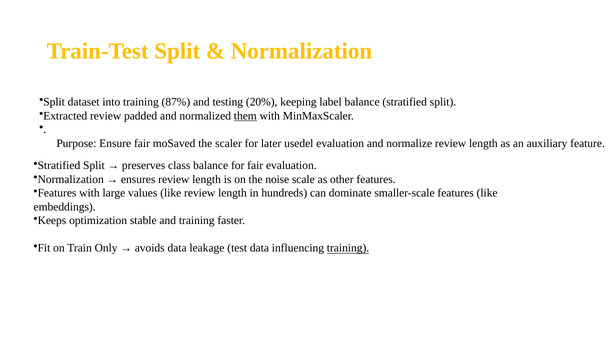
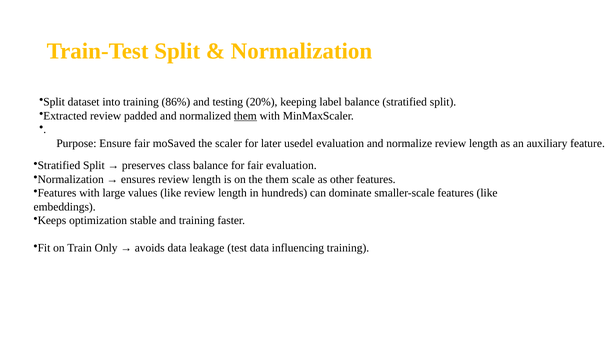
87%: 87% -> 86% (176, 102)
the noise: noise -> them (277, 180)
training underline: present -> none (348, 248)
